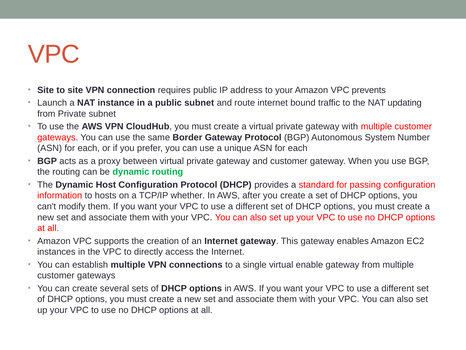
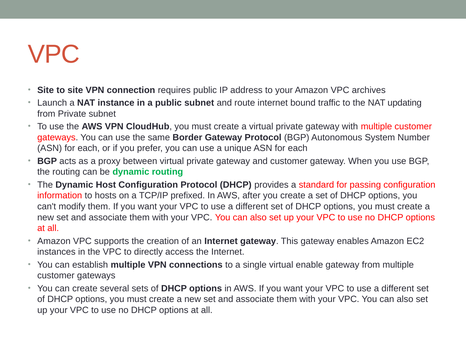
prevents: prevents -> archives (369, 90)
whether: whether -> prefixed (188, 195)
